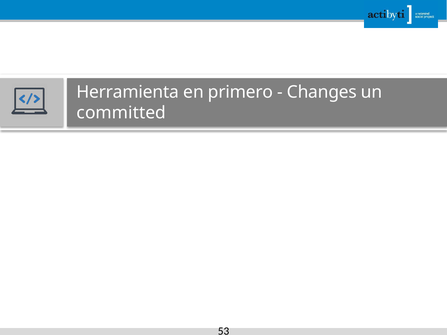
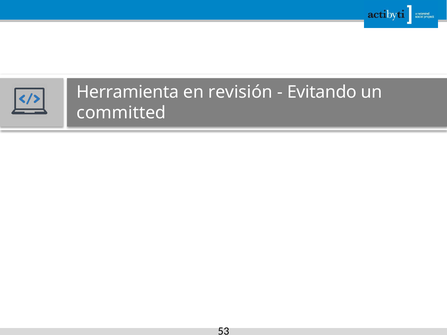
primero: primero -> revisión (240, 92)
Changes: Changes -> Evitando (322, 92)
